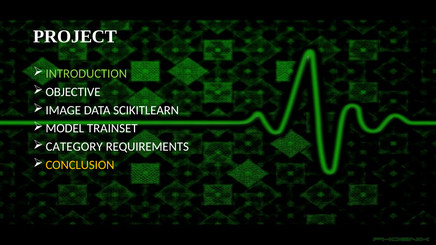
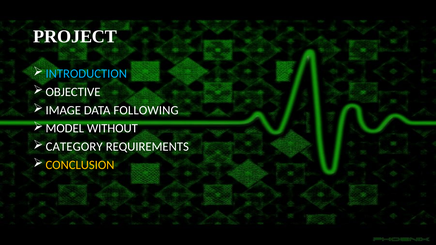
INTRODUCTION colour: light green -> light blue (86, 74)
SCIKITLEARN: SCIKITLEARN -> FOLLOWING (146, 110)
TRAINSET: TRAINSET -> WITHOUT (112, 129)
